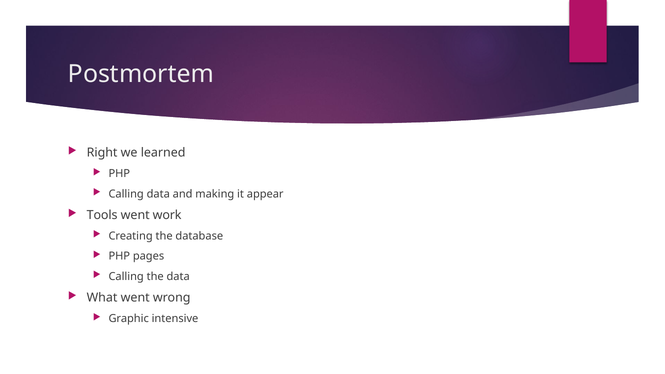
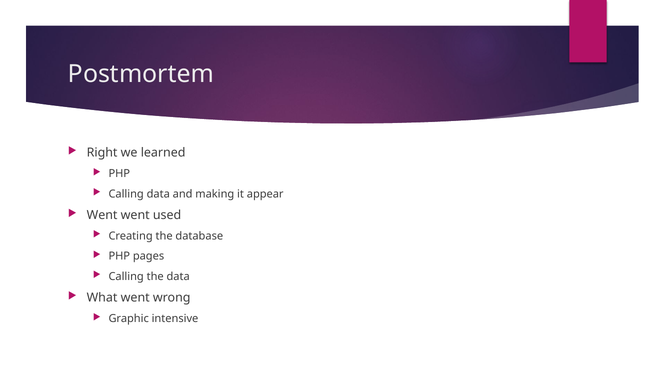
Tools: Tools -> Went (102, 215)
work: work -> used (167, 215)
